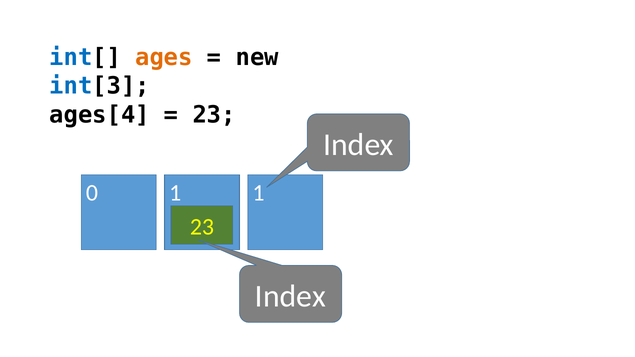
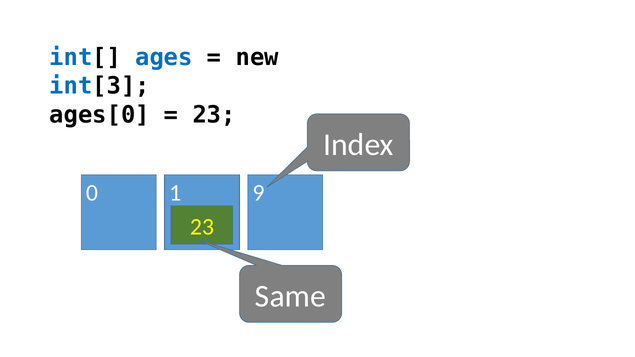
ages colour: orange -> blue (164, 58)
ages[4: ages[4 -> ages[0 (100, 115)
1 1: 1 -> 9 (258, 193)
Index: Index -> Same (291, 296)
